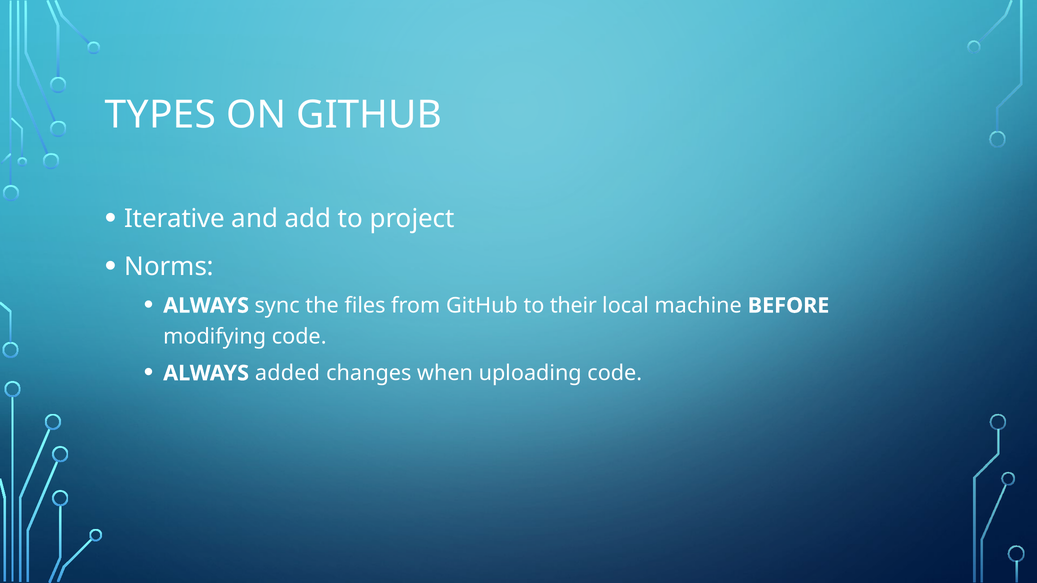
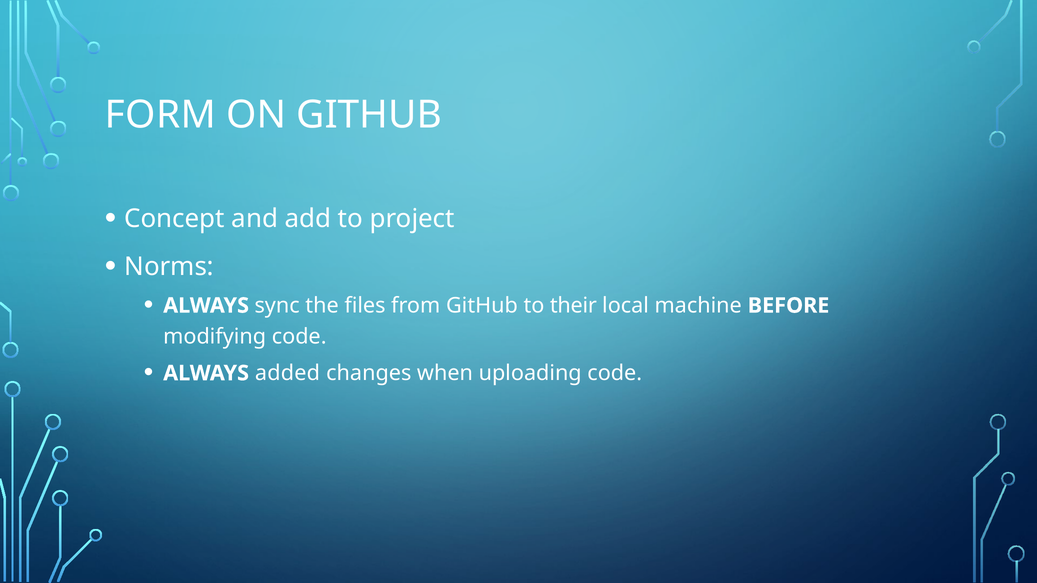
TYPES: TYPES -> FORM (160, 115)
Iterative: Iterative -> Concept (175, 219)
